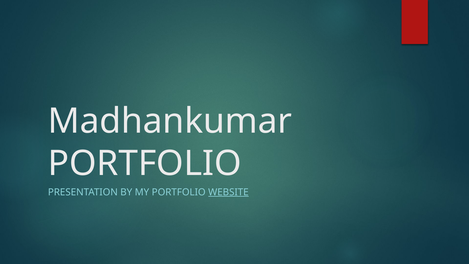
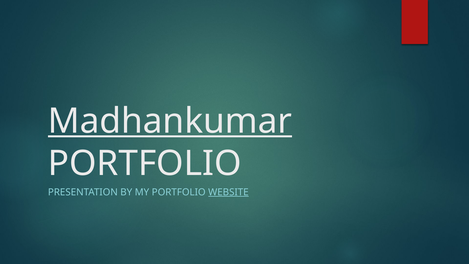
Madhankumar underline: none -> present (170, 121)
